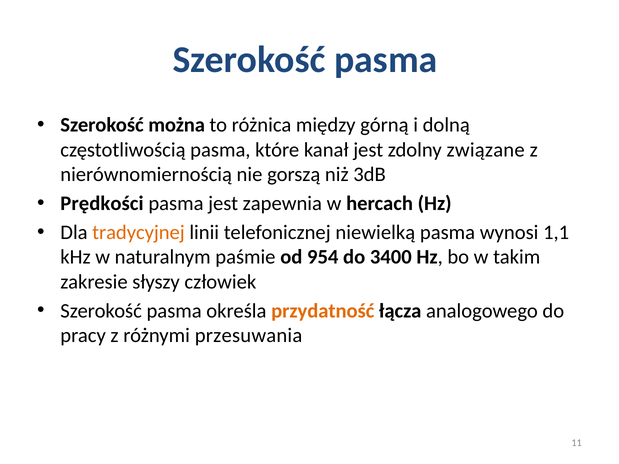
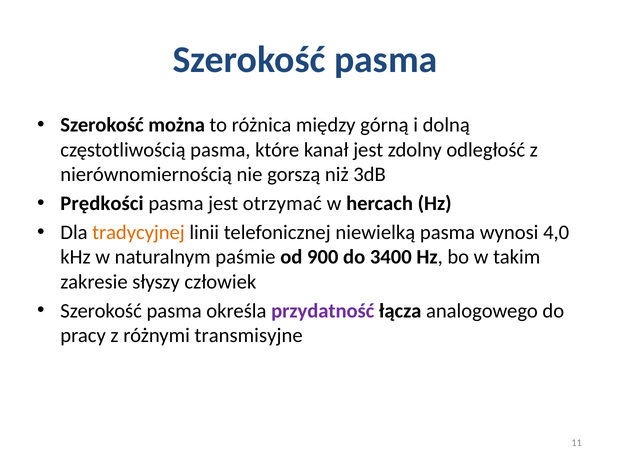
związane: związane -> odległość (486, 150)
zapewnia: zapewnia -> otrzymać (282, 204)
1,1: 1,1 -> 4,0 (556, 233)
954: 954 -> 900 (323, 257)
przydatność colour: orange -> purple (323, 311)
przesuwania: przesuwania -> transmisyjne (249, 336)
